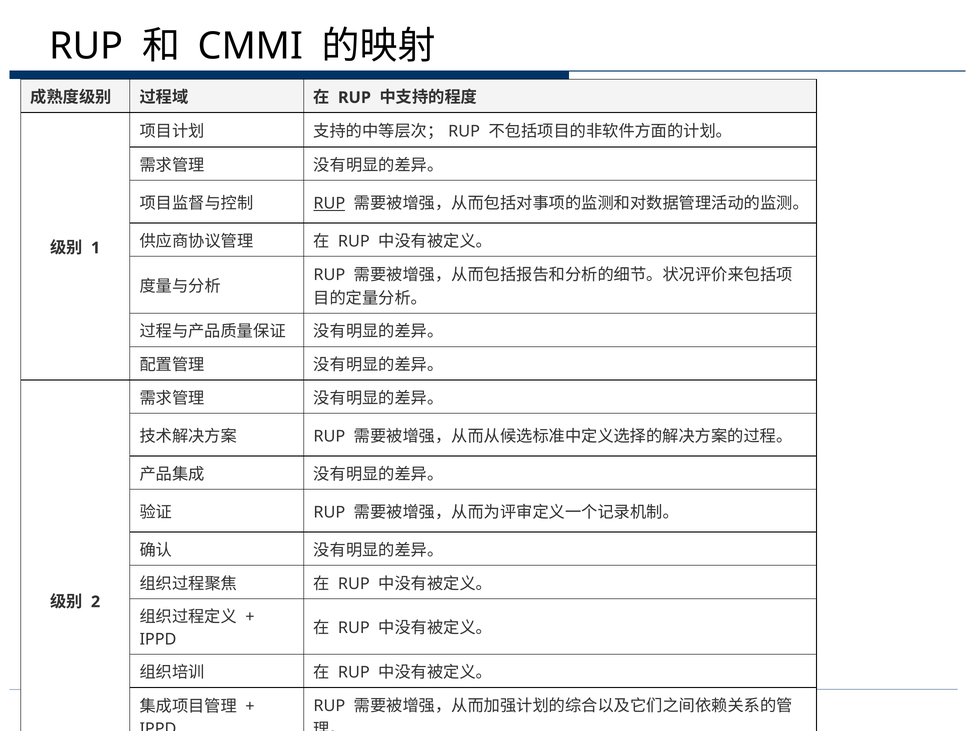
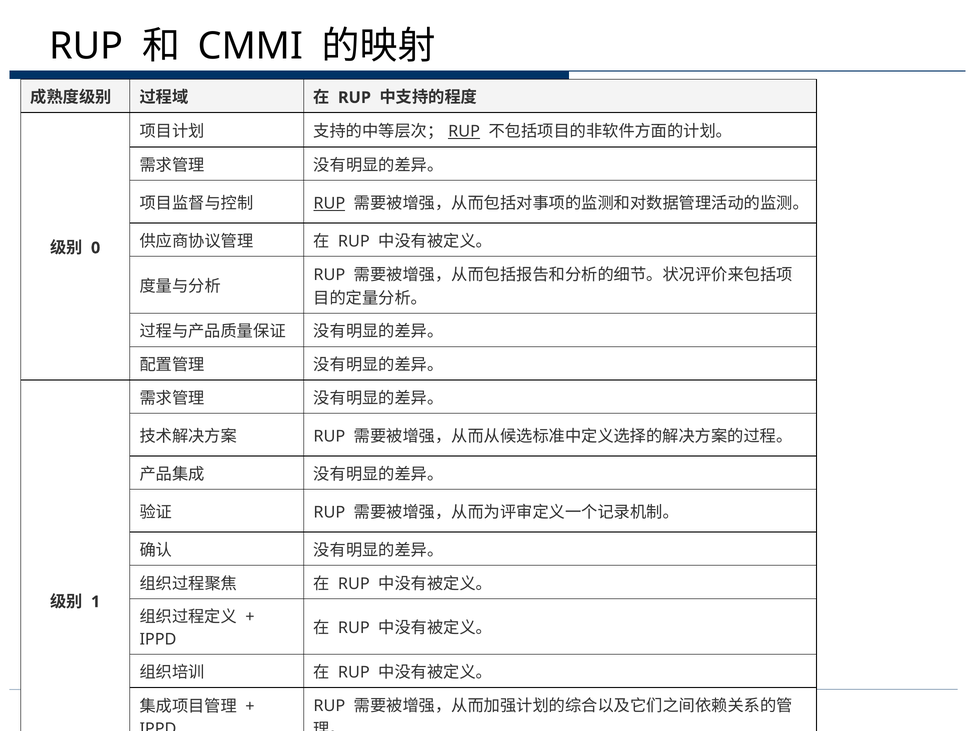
RUP underline: none -> present (464, 131)
1: 1 -> 0 (96, 248)
2: 2 -> 1 (96, 602)
